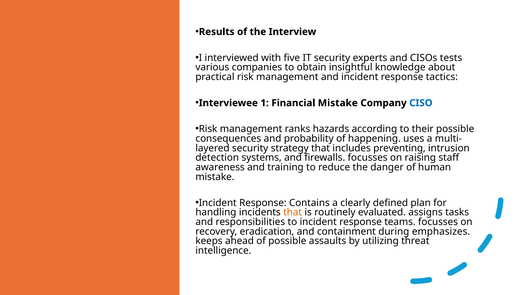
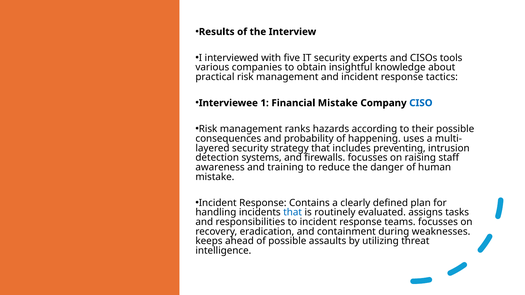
tests: tests -> tools (451, 58)
that colour: orange -> blue (293, 213)
emphasizes: emphasizes -> weaknesses (441, 232)
